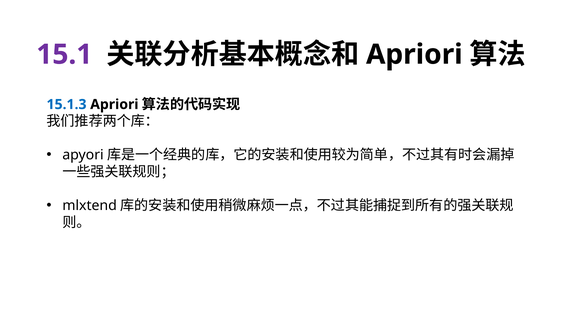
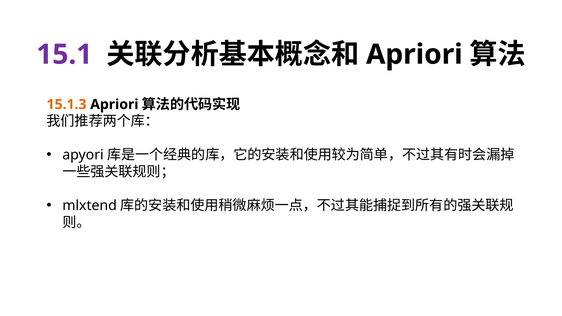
15.1.3 colour: blue -> orange (67, 104)
